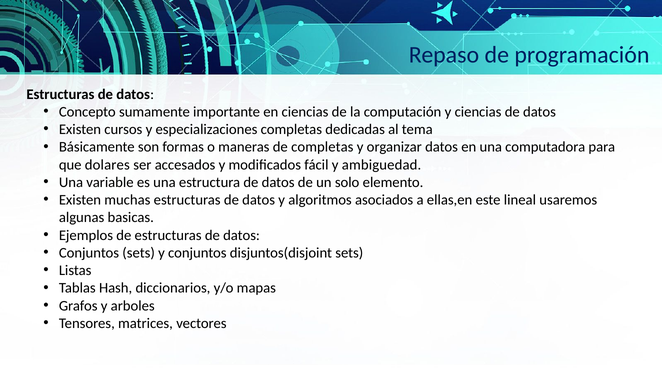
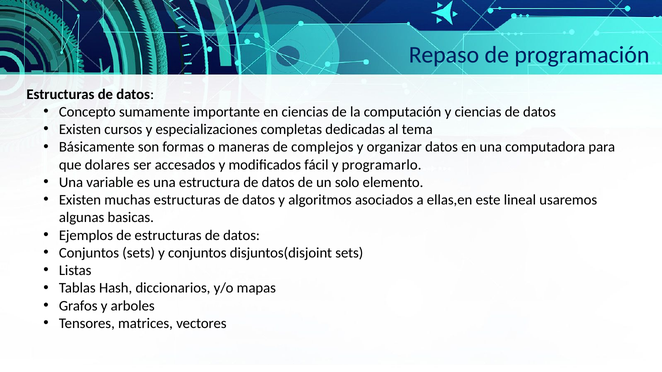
de completas: completas -> complejos (322, 147)
ambiguedad: ambiguedad -> programarlo (382, 165)
